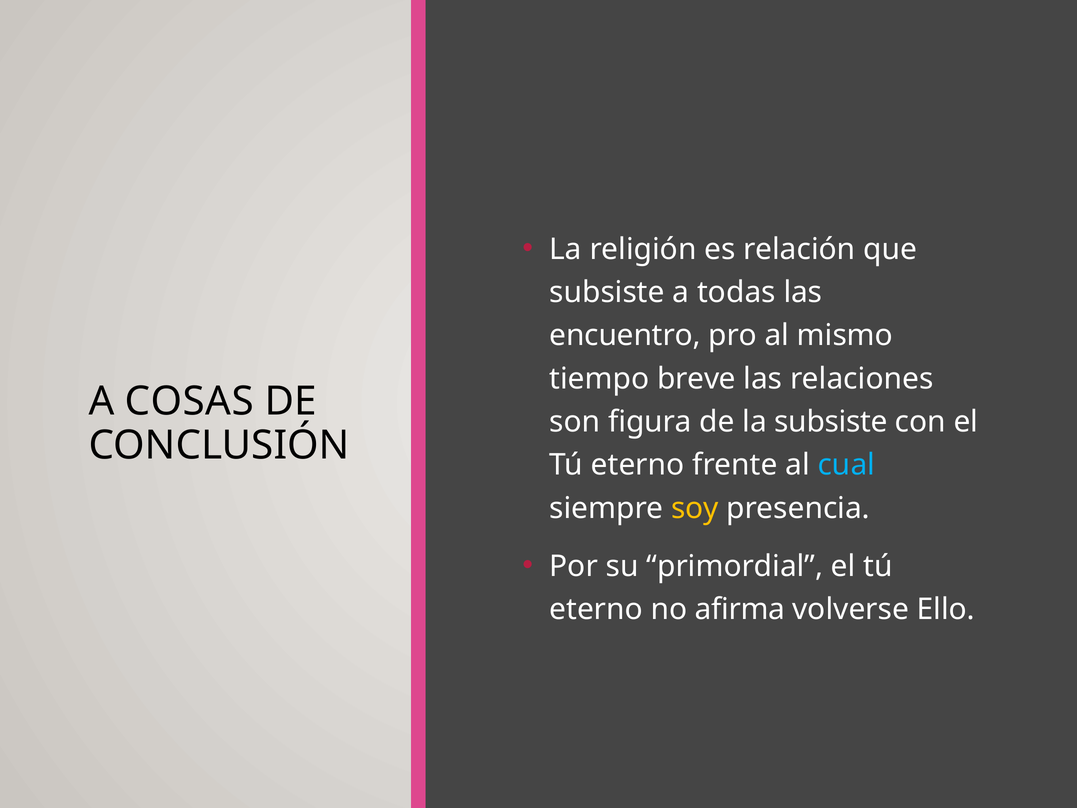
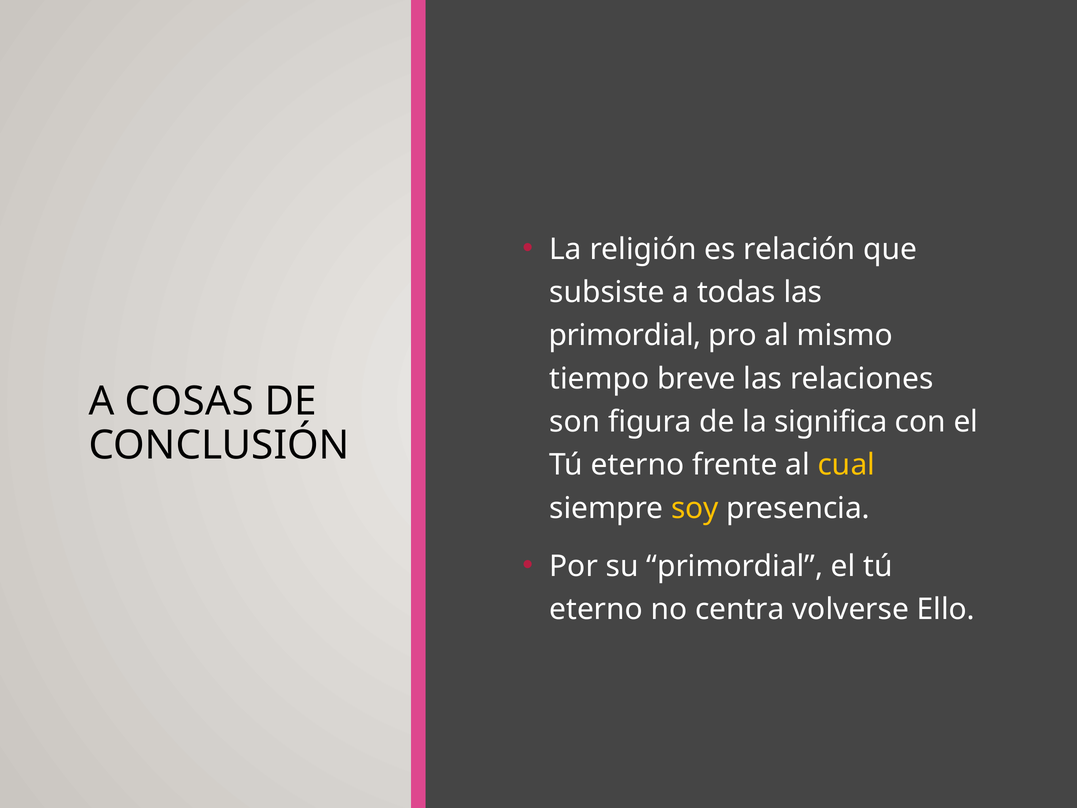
encuentro: encuentro -> primordial (625, 335)
la subsiste: subsiste -> significa (831, 422)
cual colour: light blue -> yellow (846, 465)
afirma: afirma -> centra (740, 609)
